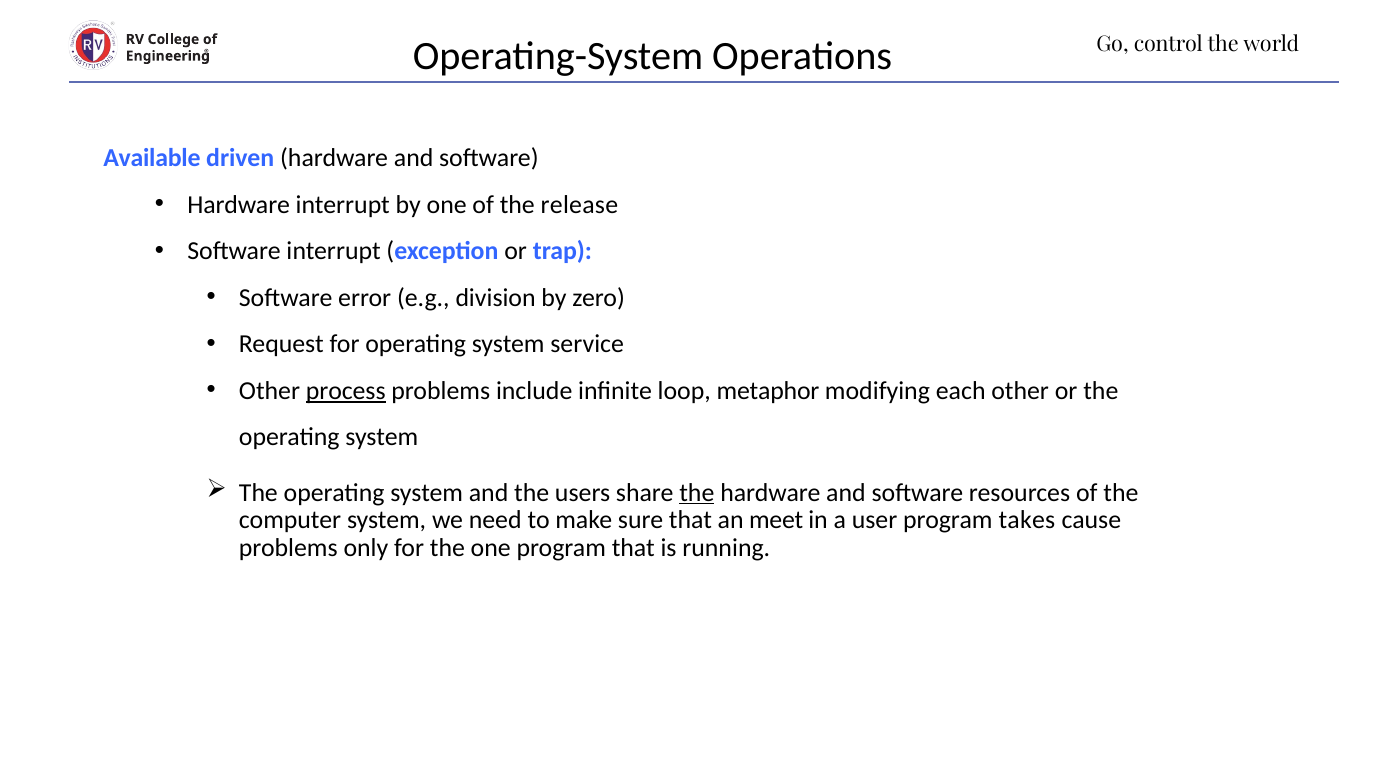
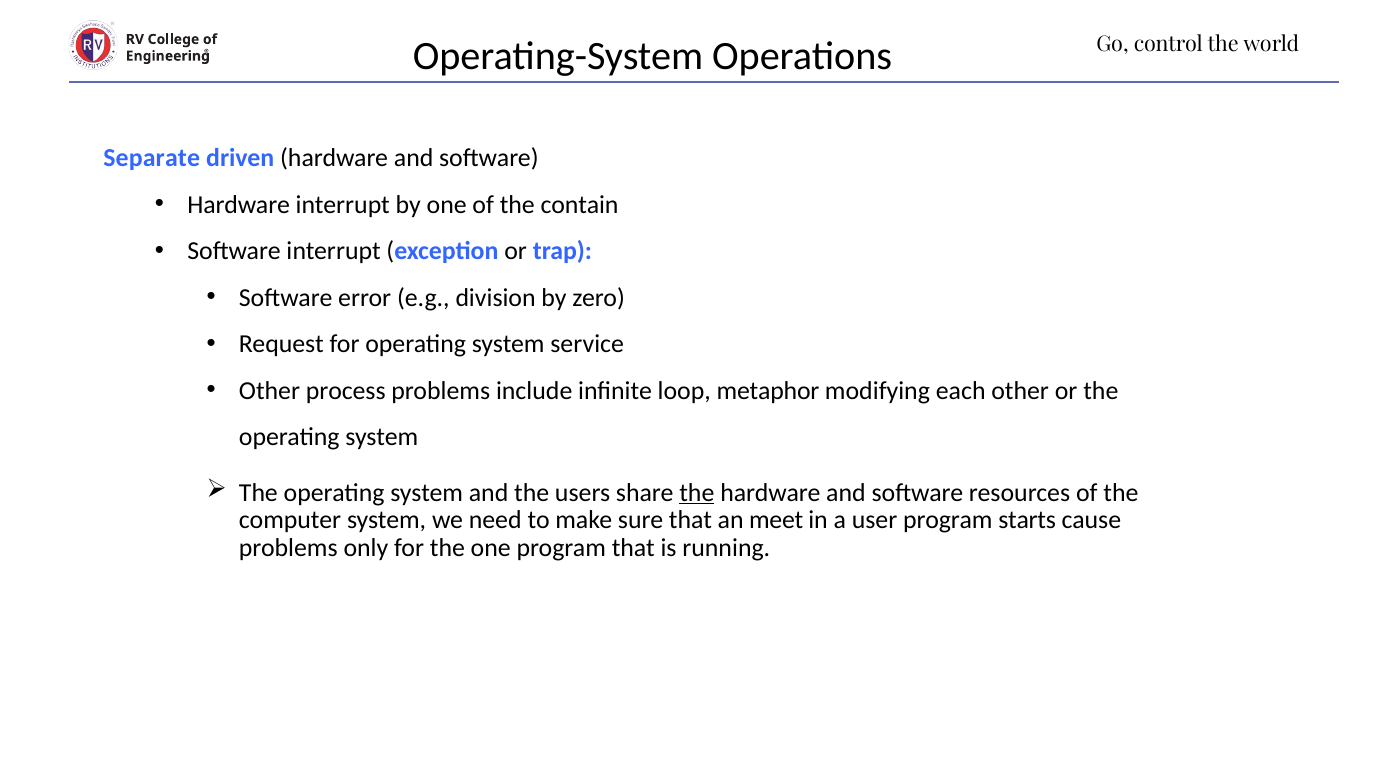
Available: Available -> Separate (152, 158)
release: release -> contain (580, 205)
process underline: present -> none (346, 391)
takes: takes -> starts (1027, 521)
